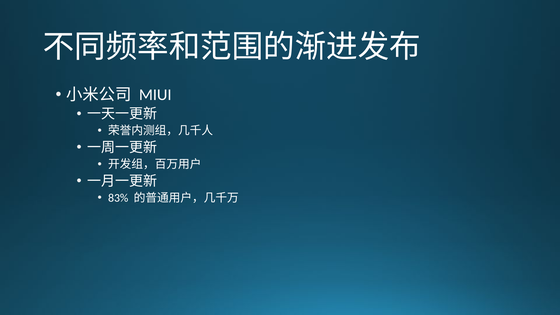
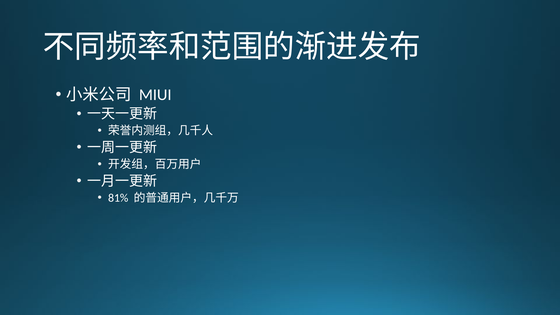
83%: 83% -> 81% (118, 198)
